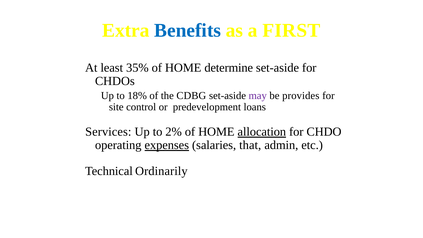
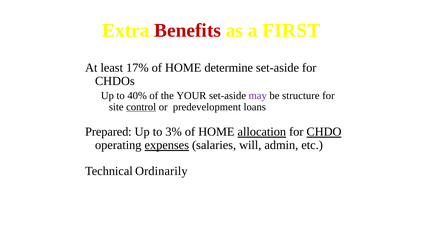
Benefits colour: blue -> red (188, 30)
35%: 35% -> 17% (137, 68)
18%: 18% -> 40% (137, 95)
CDBG: CDBG -> YOUR (191, 95)
provides: provides -> structure (301, 95)
control underline: none -> present (141, 107)
Services: Services -> Prepared (108, 132)
2%: 2% -> 3% (174, 132)
CHDO underline: none -> present (324, 132)
that: that -> will (250, 145)
